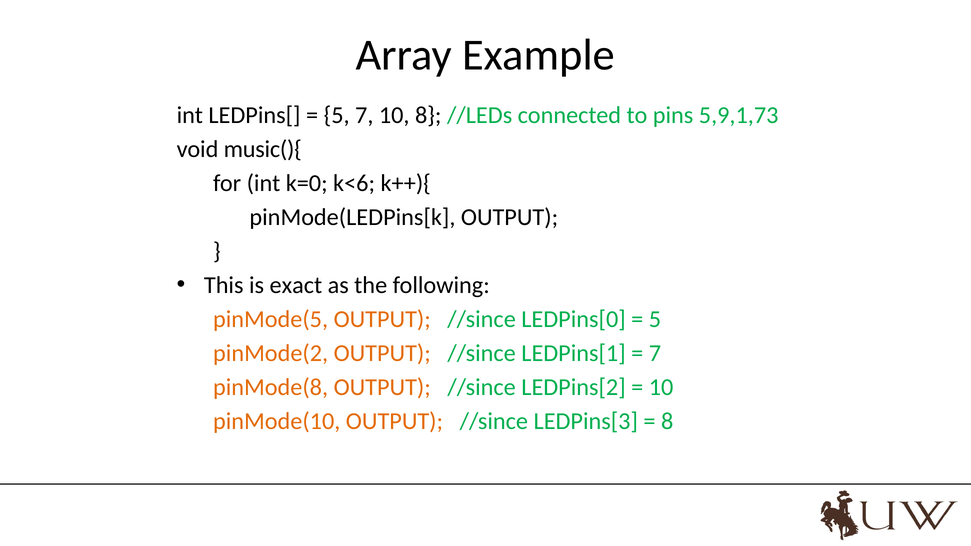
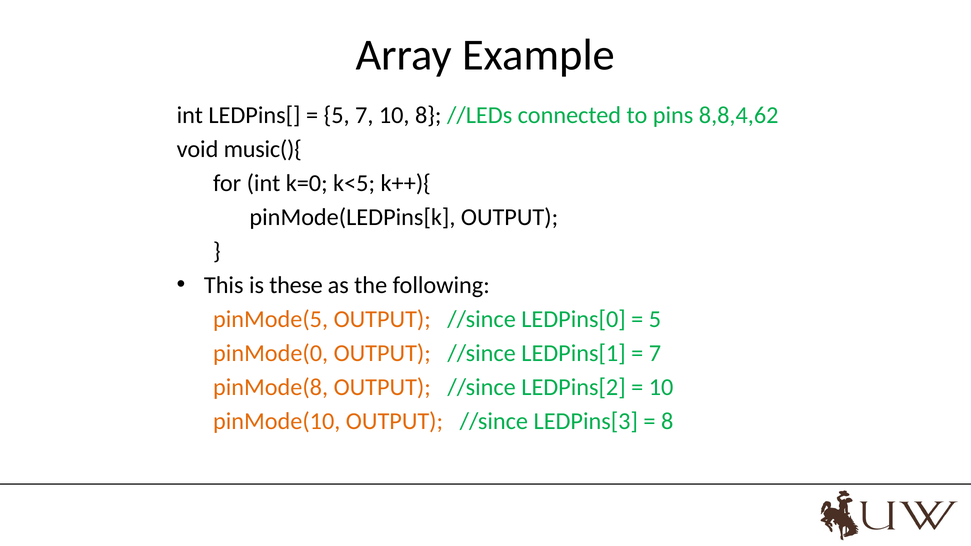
5,9,1,73: 5,9,1,73 -> 8,8,4,62 (739, 116)
k<6: k<6 -> k<5 (354, 183)
exact: exact -> these (296, 285)
pinMode(2: pinMode(2 -> pinMode(0 (271, 353)
